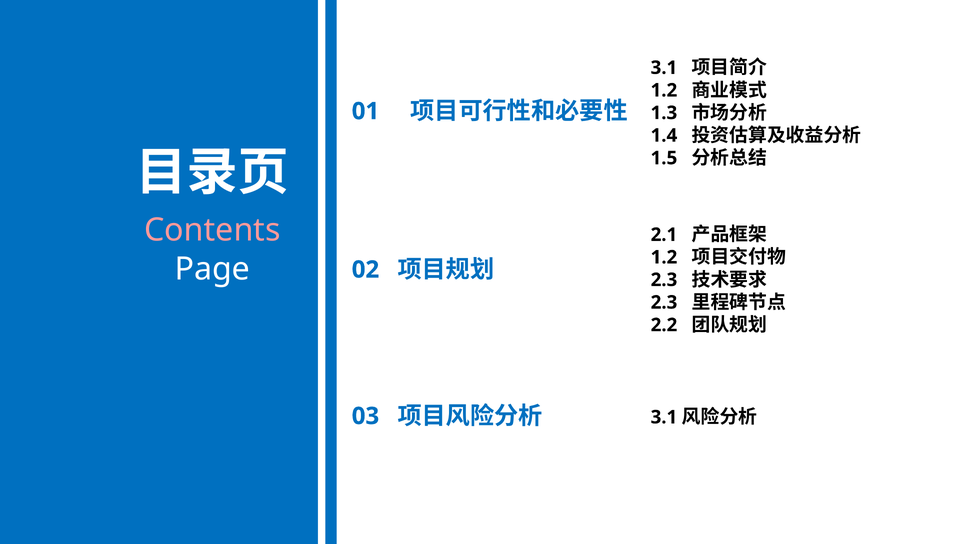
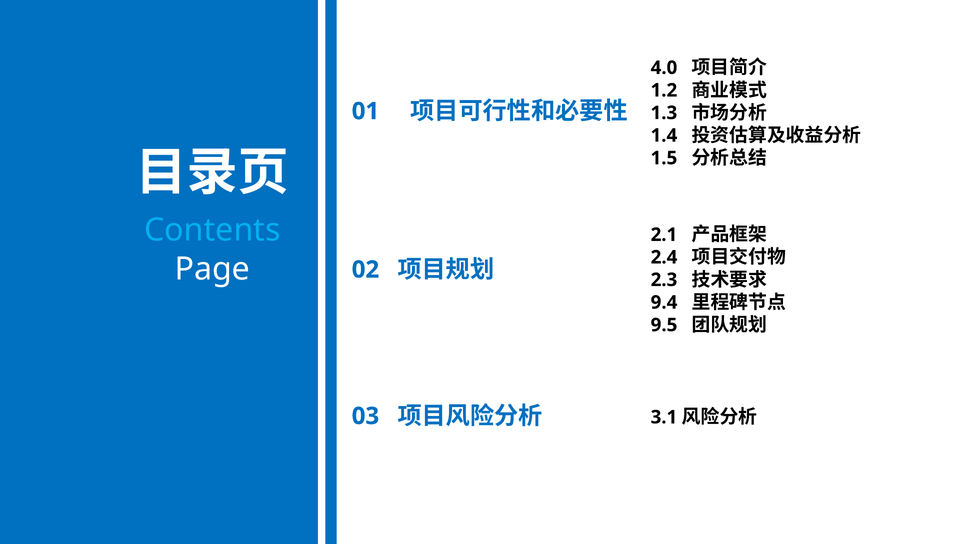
3.1: 3.1 -> 4.0 (664, 68)
Contents colour: pink -> light blue (212, 230)
1.2: 1.2 -> 2.4 (664, 257)
2.3: 2.3 -> 9.4 (664, 302)
2.2: 2.2 -> 9.5 (664, 325)
